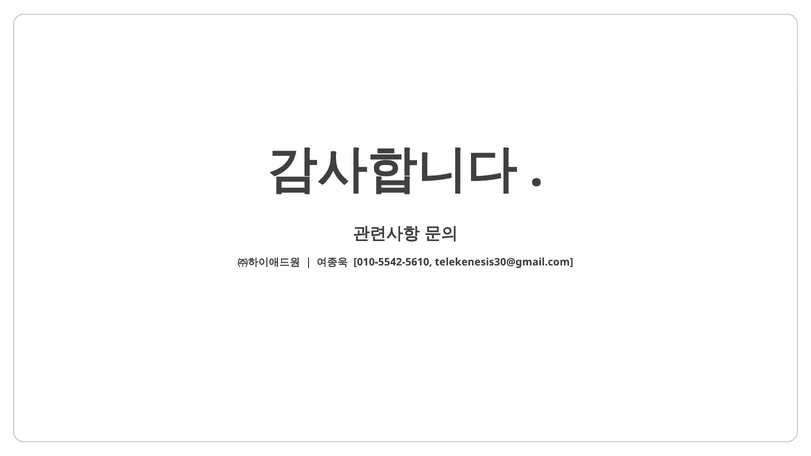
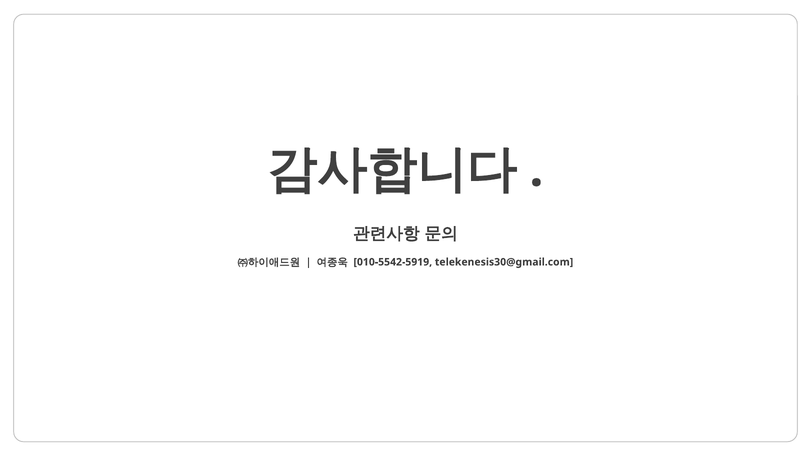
010-5542-5610: 010-5542-5610 -> 010-5542-5919 (393, 262)
